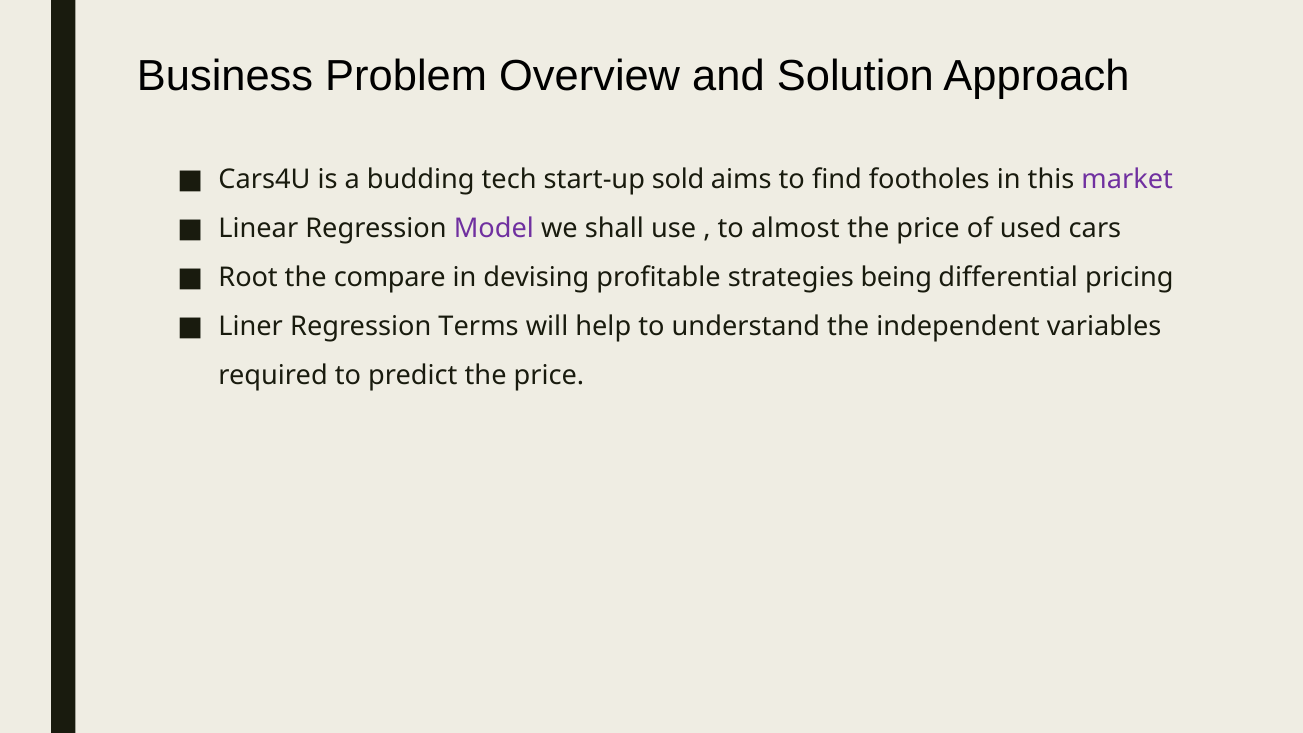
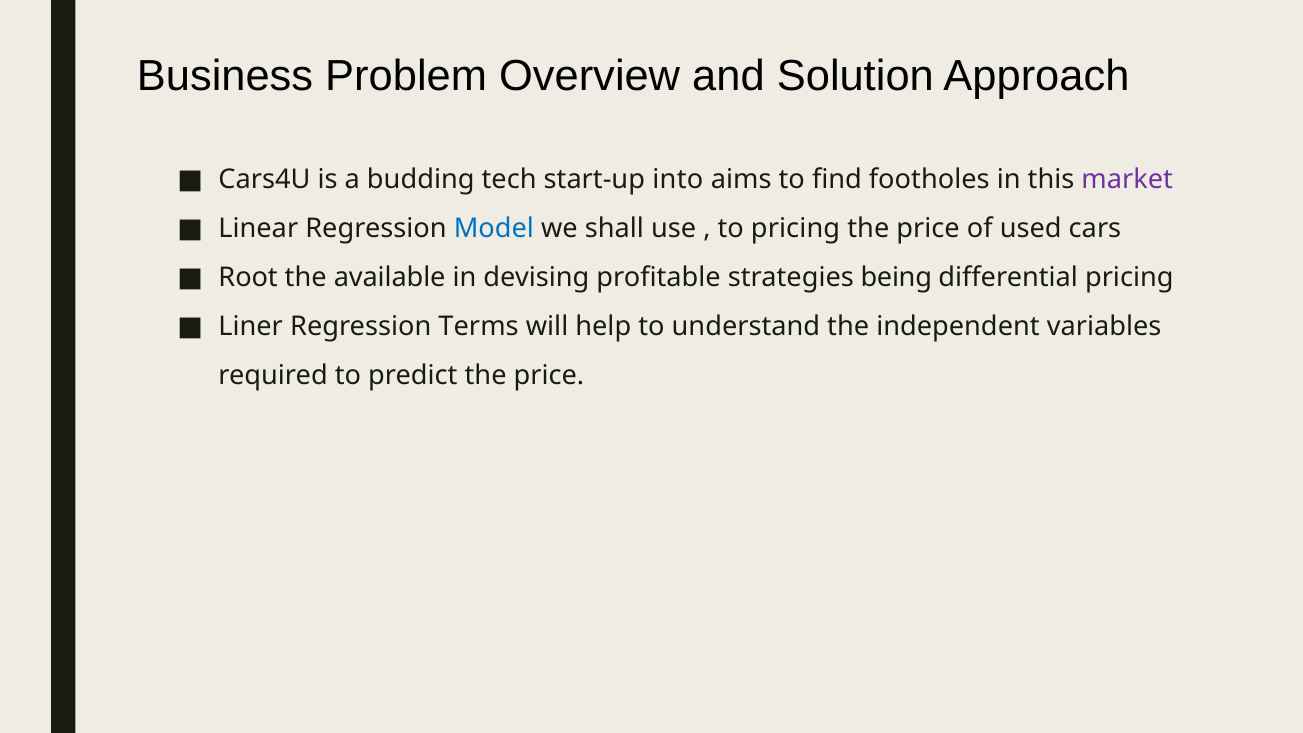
sold: sold -> into (678, 180)
Model colour: purple -> blue (494, 229)
to almost: almost -> pricing (796, 229)
compare: compare -> available (390, 278)
